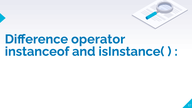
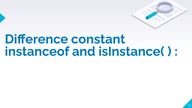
operator: operator -> constant (98, 39)
